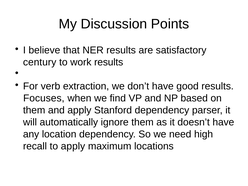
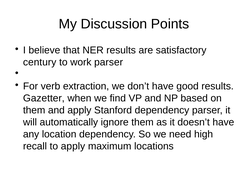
work results: results -> parser (109, 62)
Focuses: Focuses -> Gazetter (44, 98)
